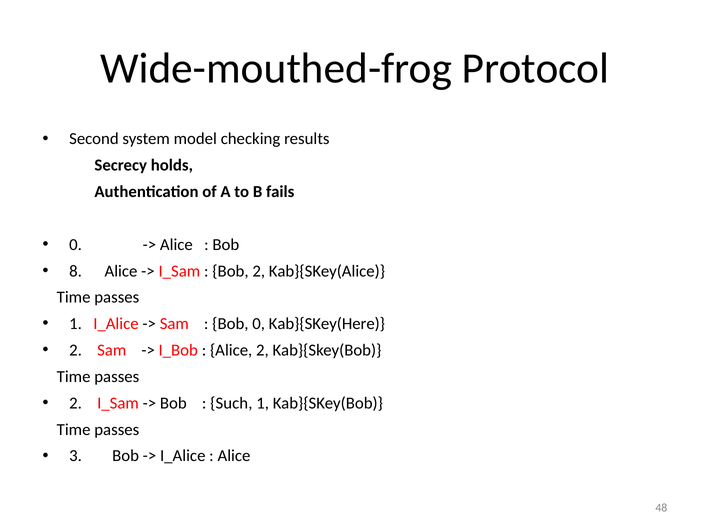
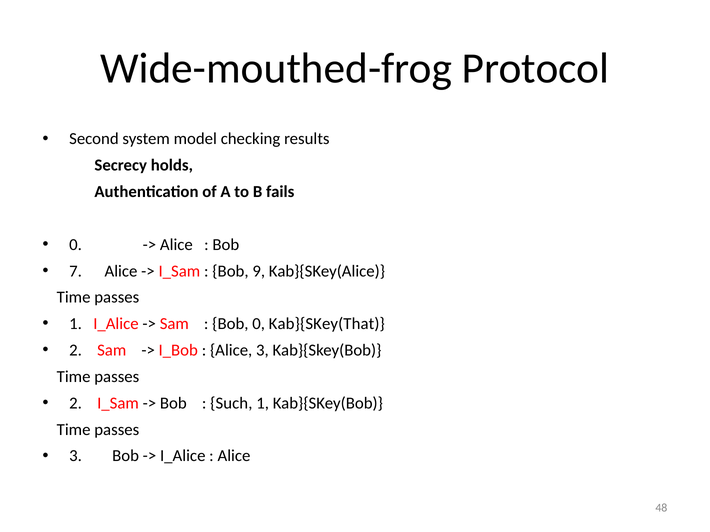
8: 8 -> 7 (76, 271)
Bob 2: 2 -> 9 (259, 271)
Kab}{SKey(Here: Kab}{SKey(Here -> Kab}{SKey(That (327, 324)
Alice 2: 2 -> 3 (262, 351)
